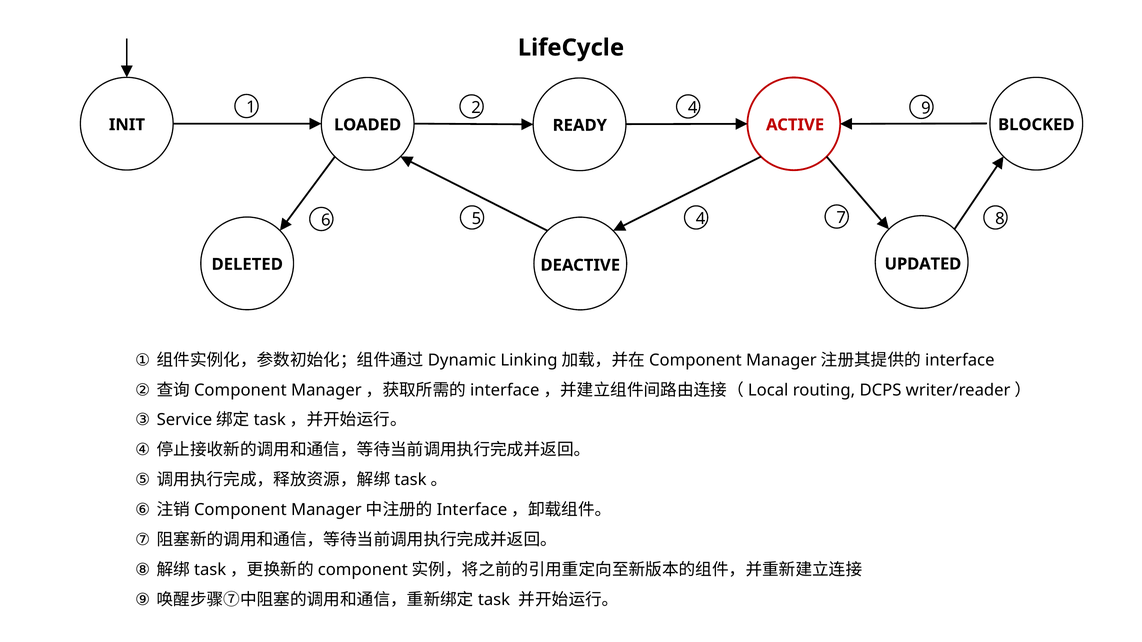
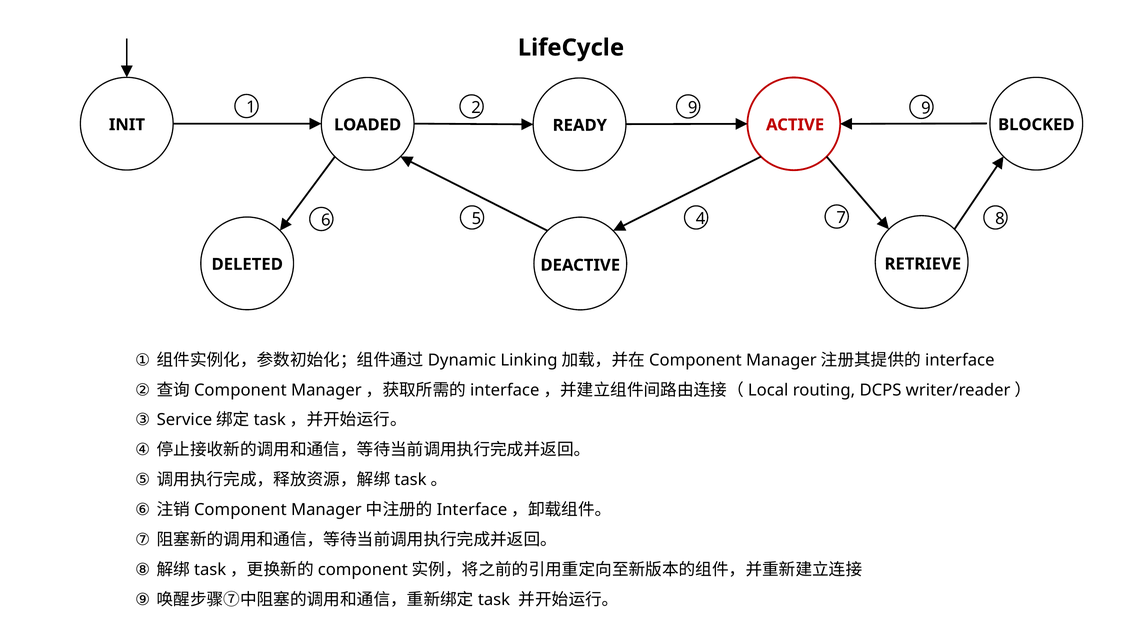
2 4: 4 -> 9 (693, 108)
UPDATED: UPDATED -> RETRIEVE (923, 264)
